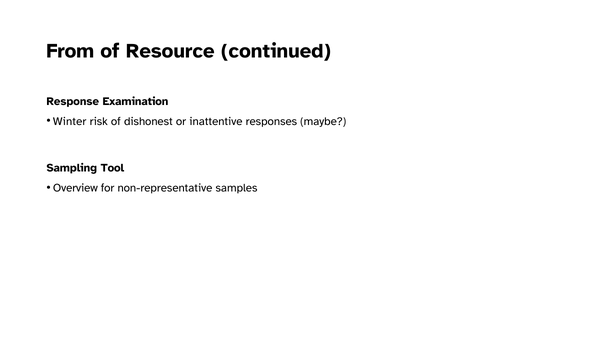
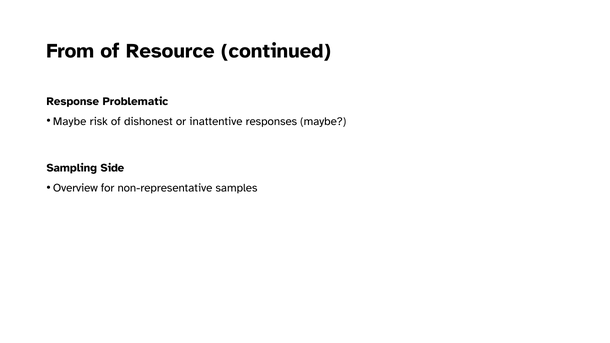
Examination: Examination -> Problematic (135, 101)
Winter: Winter -> Maybe (70, 121)
Tool: Tool -> Side (112, 168)
